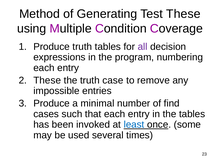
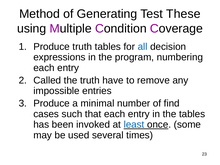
all colour: purple -> blue (143, 47)
These: These -> Called (47, 80)
case: case -> have (113, 80)
